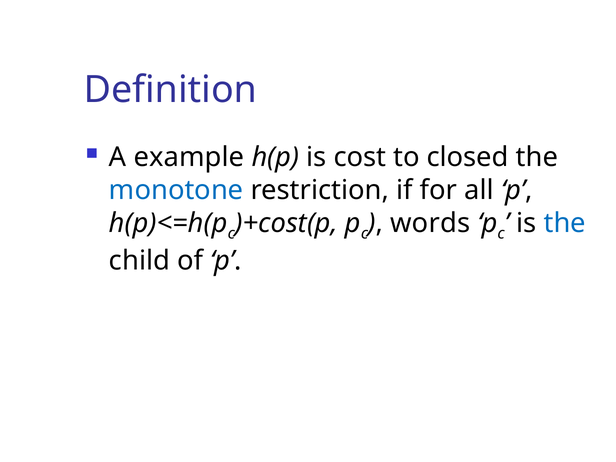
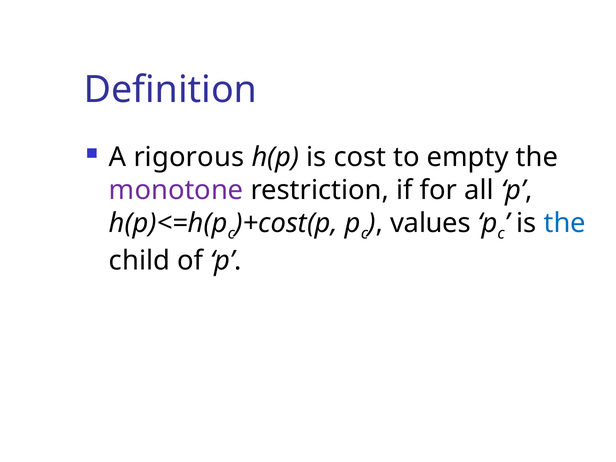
example: example -> rigorous (189, 157)
closed: closed -> empty (468, 157)
monotone colour: blue -> purple (176, 190)
words: words -> values (431, 223)
